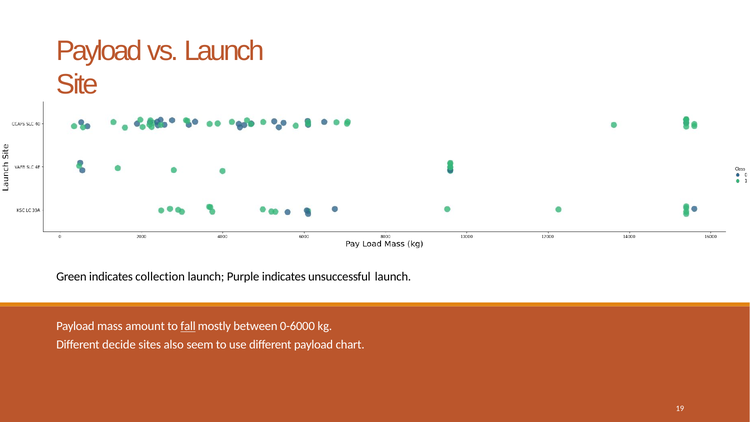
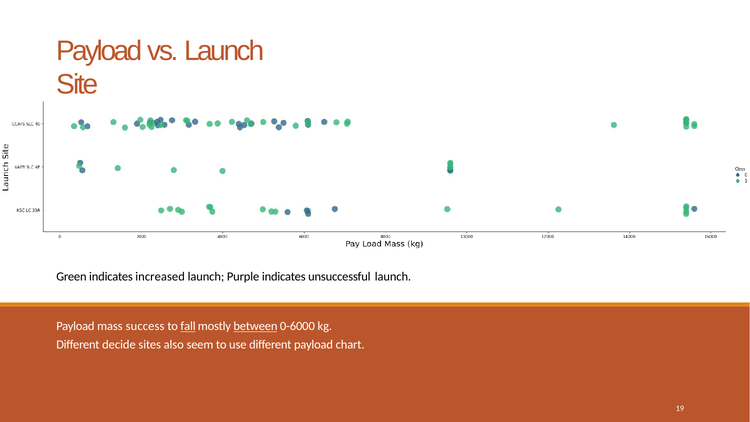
collection: collection -> increased (160, 276)
amount: amount -> success (145, 326)
between underline: none -> present (255, 326)
